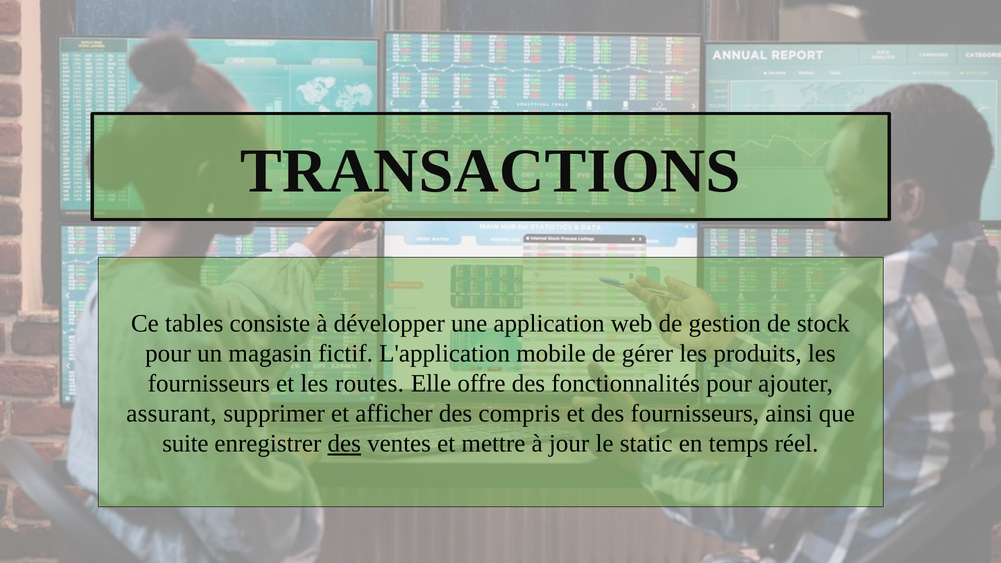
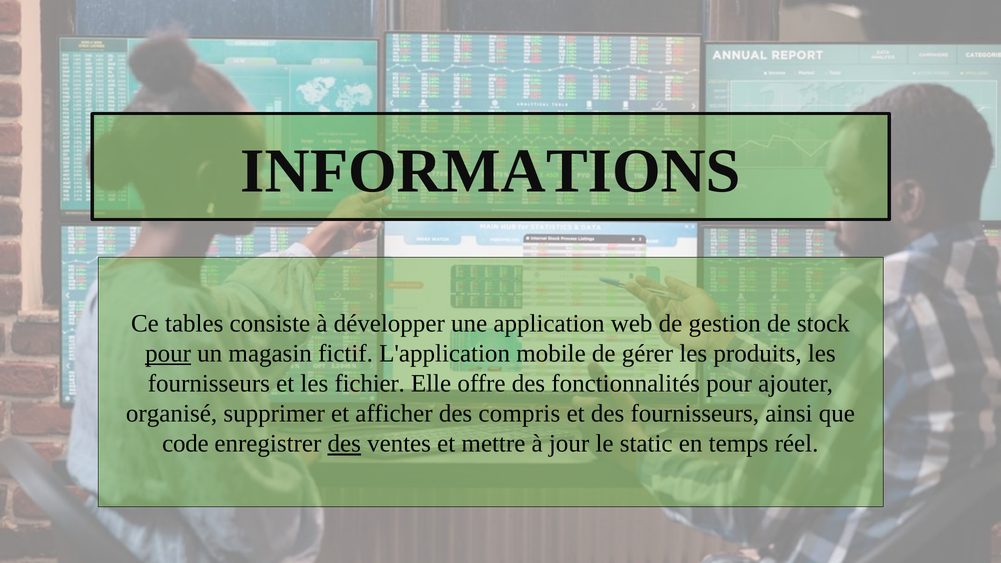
TRANSACTIONS: TRANSACTIONS -> INFORMATIONS (491, 171)
pour underline: none -> present (168, 354)
routes: routes -> fichier (370, 384)
assurant: assurant -> organisé (172, 414)
suite: suite -> code (185, 444)
